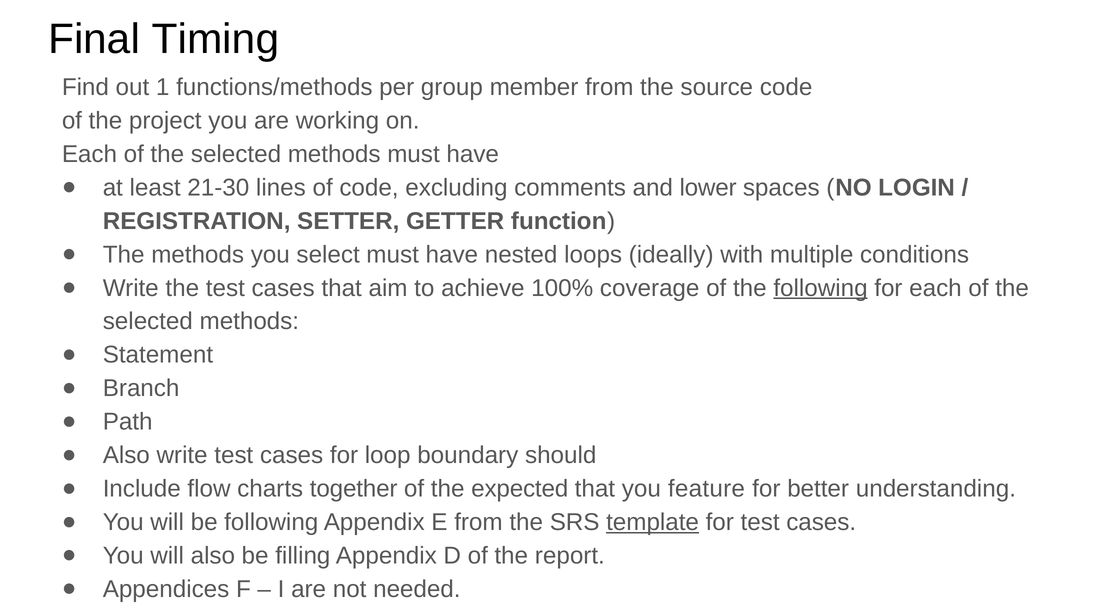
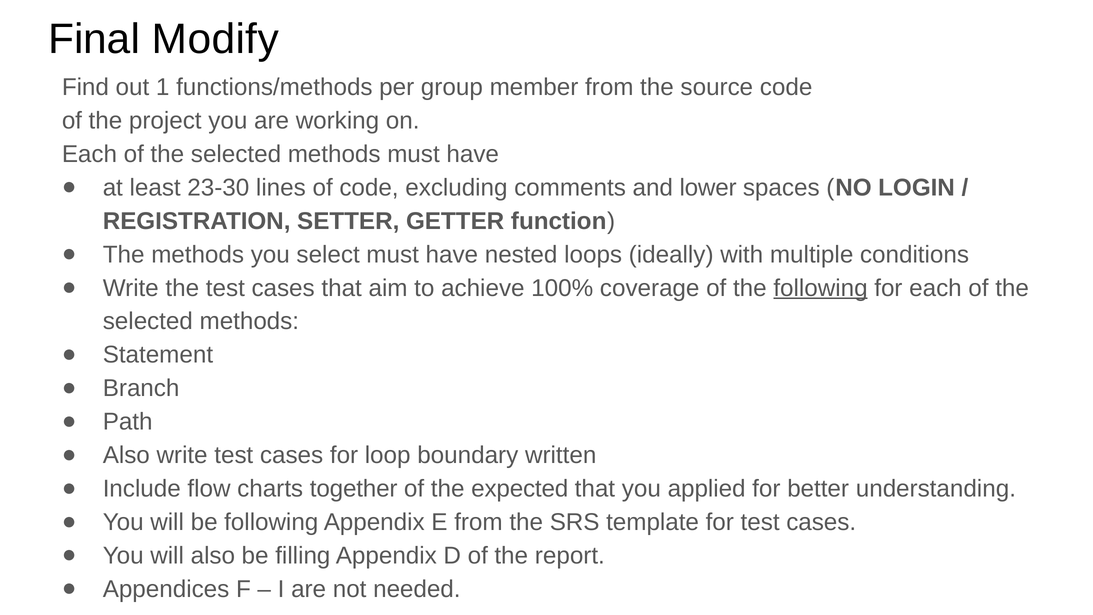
Timing: Timing -> Modify (215, 39)
21-30: 21-30 -> 23-30 (218, 187)
should: should -> written (561, 455)
feature: feature -> applied (707, 489)
template underline: present -> none (653, 522)
